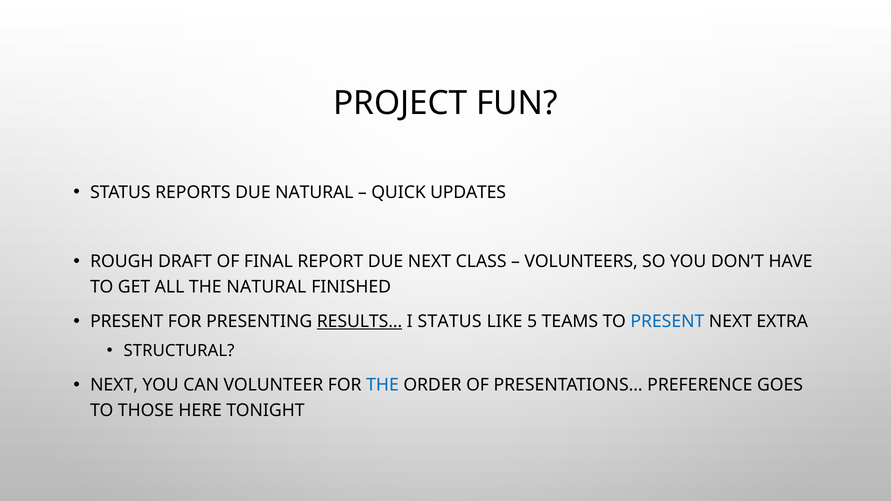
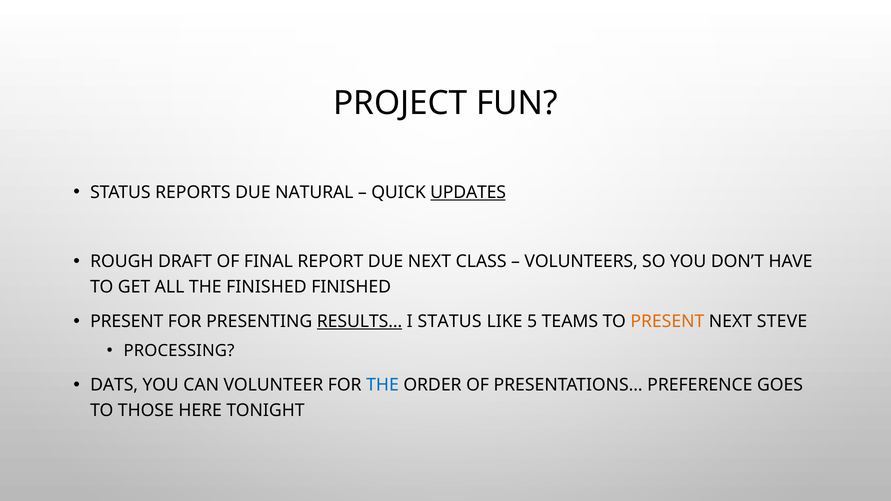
UPDATES underline: none -> present (468, 192)
THE NATURAL: NATURAL -> FINISHED (266, 287)
PRESENT colour: blue -> orange (667, 322)
EXTRA: EXTRA -> STEVE (782, 322)
STRUCTURAL: STRUCTURAL -> PROCESSING (179, 351)
NEXT: NEXT -> DATS (114, 385)
